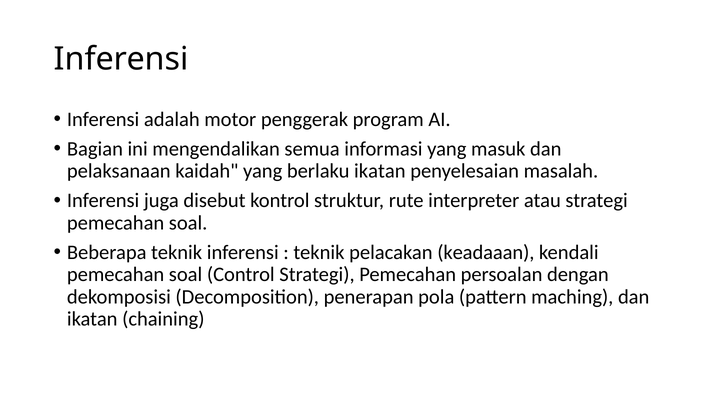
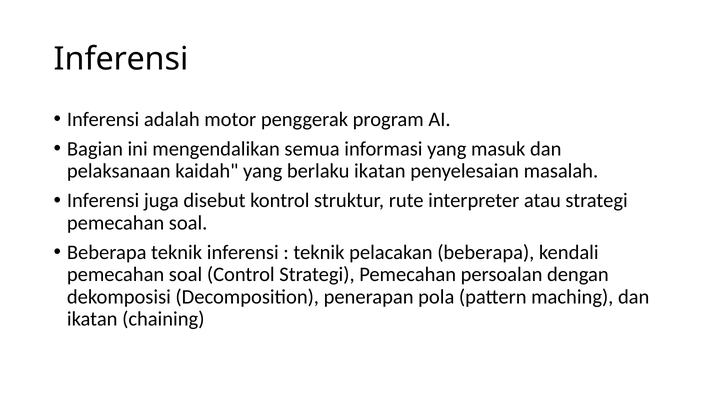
pelacakan keadaaan: keadaaan -> beberapa (486, 252)
